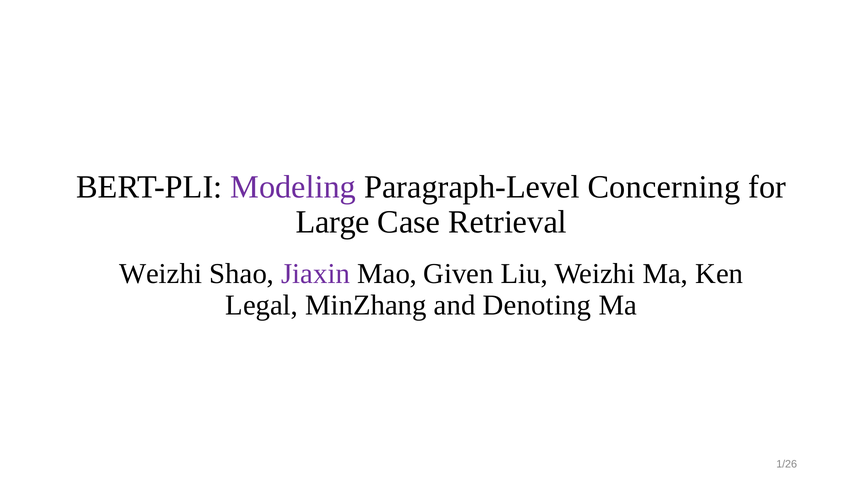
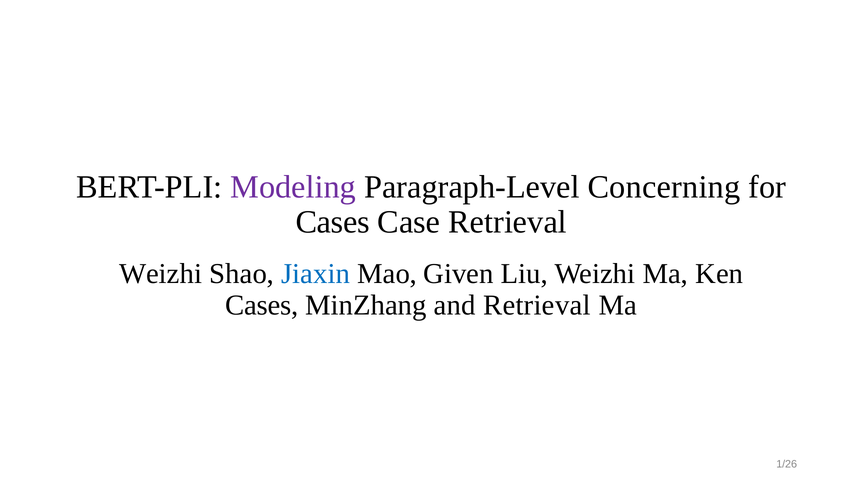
Large: Large -> Cases (333, 222)
Jiaxin colour: purple -> blue (316, 274)
Legal: Legal -> Cases (262, 305)
and Denoting: Denoting -> Retrieval (537, 305)
